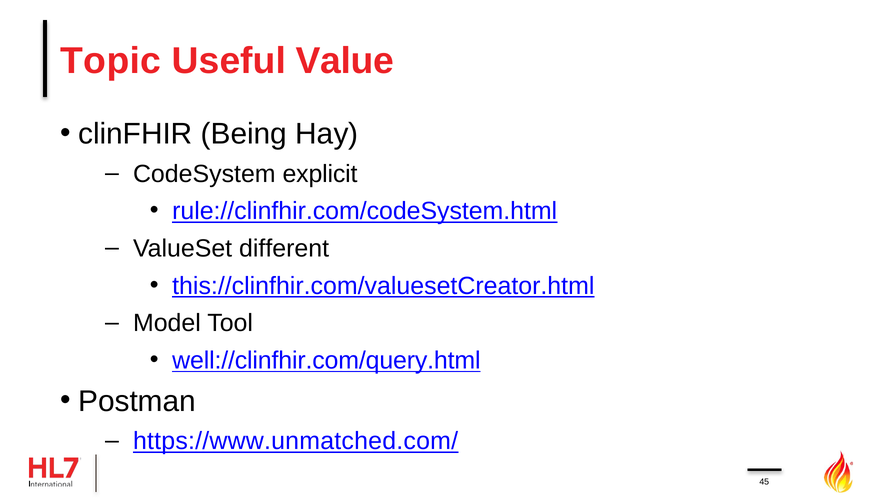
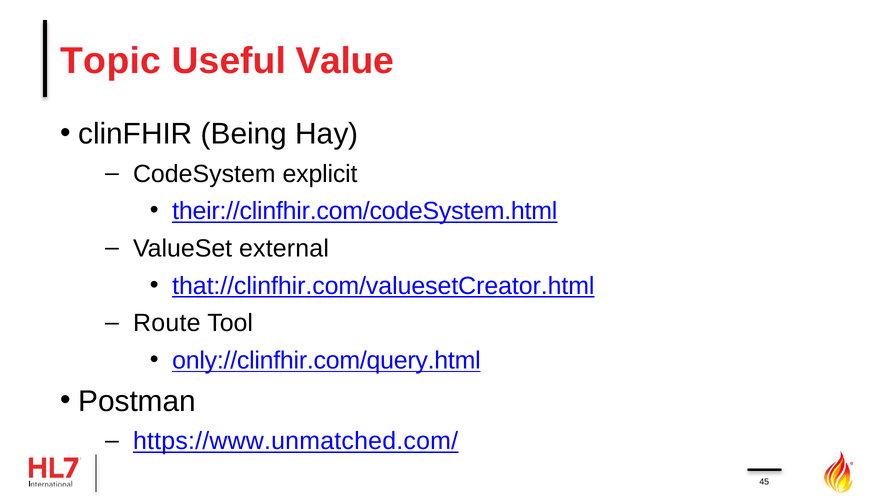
rule://clinfhir.com/codeSystem.html: rule://clinfhir.com/codeSystem.html -> their://clinfhir.com/codeSystem.html (365, 211)
different: different -> external (284, 249)
this://clinfhir.com/valuesetCreator.html: this://clinfhir.com/valuesetCreator.html -> that://clinfhir.com/valuesetCreator.html (383, 286)
Model: Model -> Route (167, 323)
well://clinfhir.com/query.html: well://clinfhir.com/query.html -> only://clinfhir.com/query.html (326, 361)
